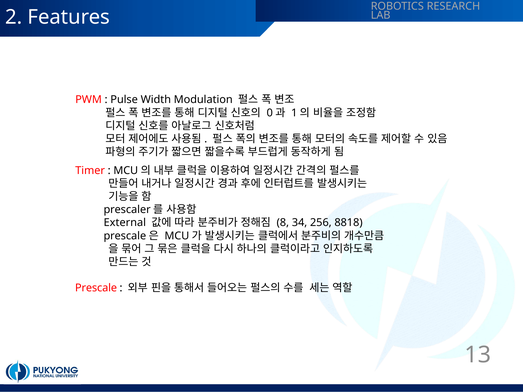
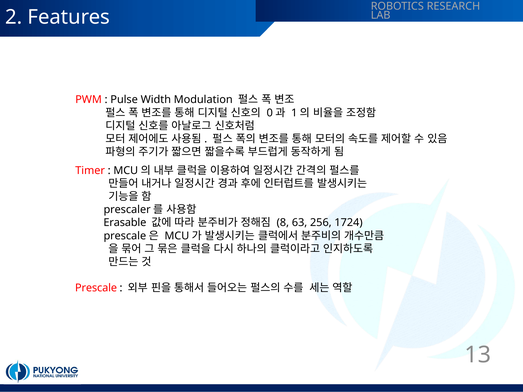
External: External -> Erasable (125, 223)
34: 34 -> 63 (300, 223)
8818: 8818 -> 1724 (349, 223)
